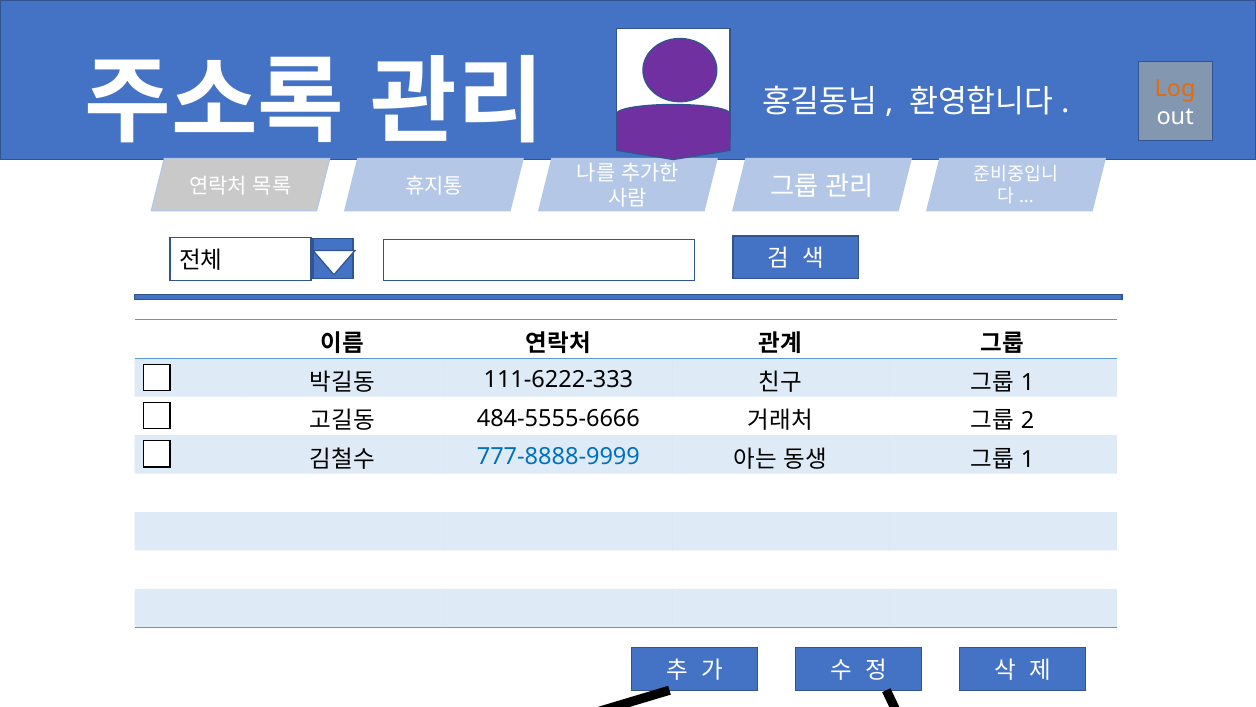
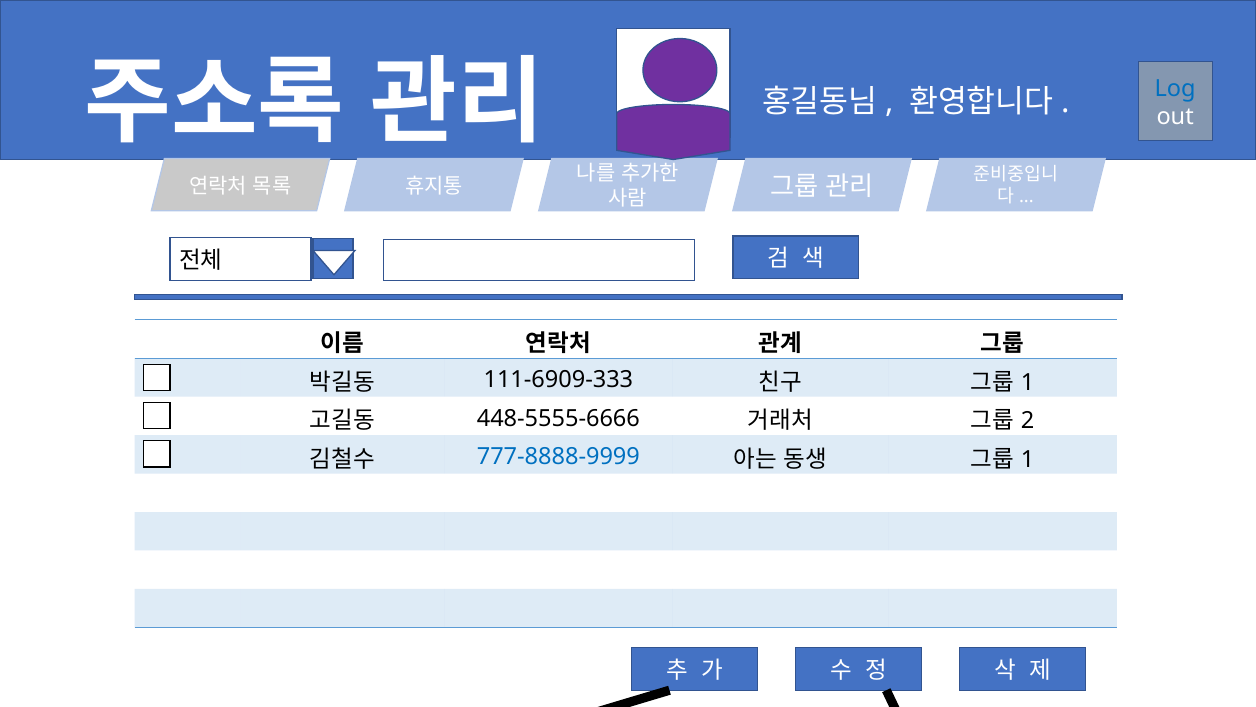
Log colour: orange -> blue (1175, 88)
111-6222-333: 111-6222-333 -> 111-6909-333 (558, 380)
484-5555-6666: 484-5555-6666 -> 448-5555-6666 (558, 418)
